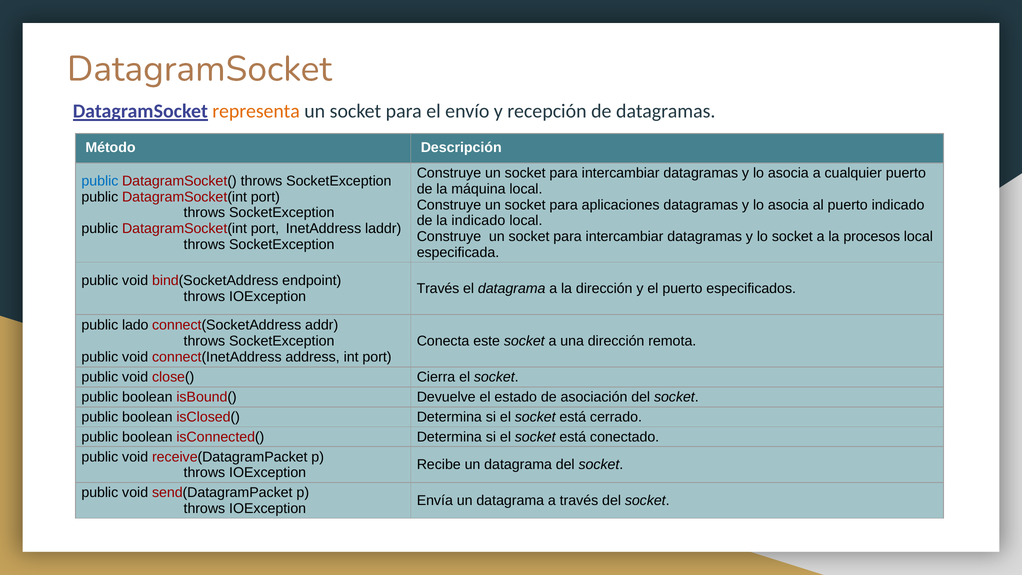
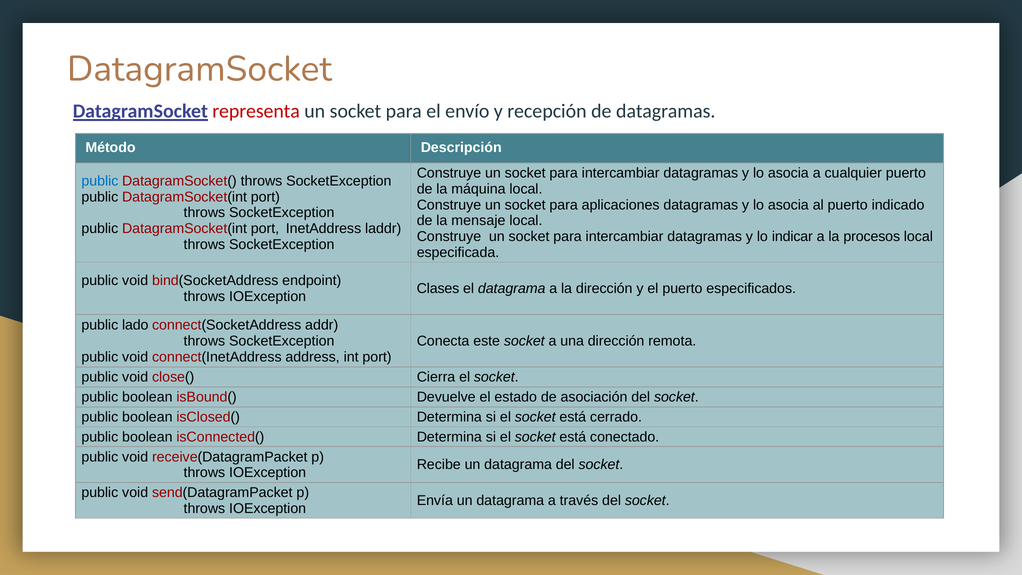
representa colour: orange -> red (256, 111)
la indicado: indicado -> mensaje (478, 221)
lo socket: socket -> indicar (792, 237)
Través: Través -> Clases (438, 289)
